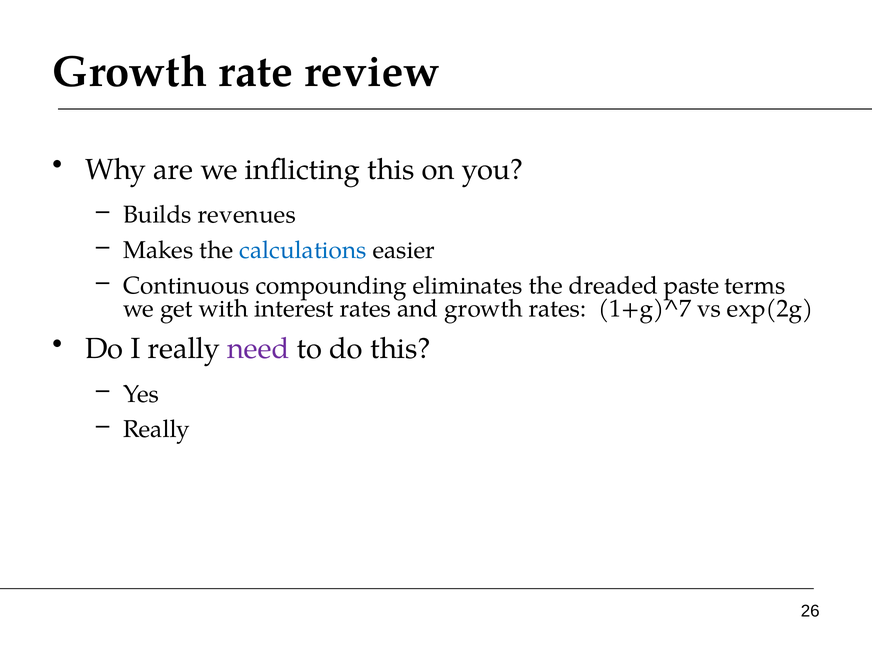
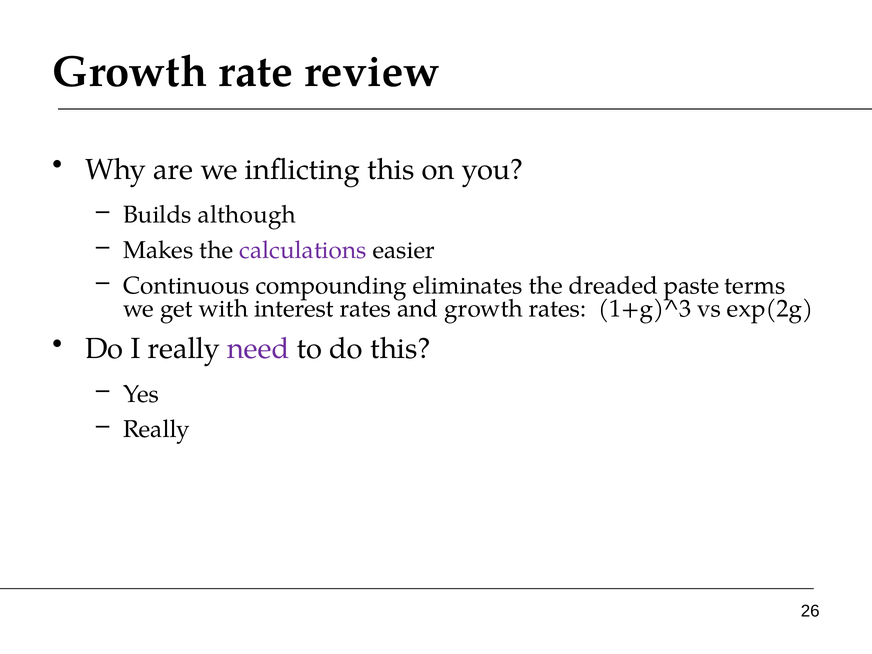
revenues: revenues -> although (247, 215)
calculations colour: blue -> purple (303, 250)
1+g)^7: 1+g)^7 -> 1+g)^3 (645, 309)
